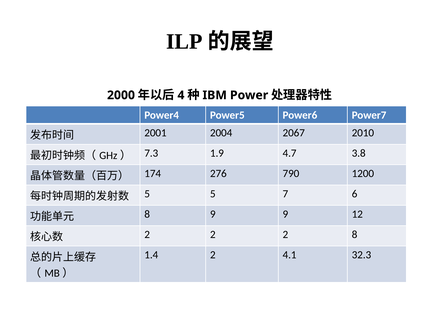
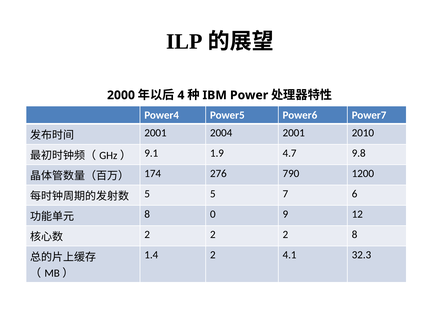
2004 2067: 2067 -> 2001 (294, 133)
7.3: 7.3 -> 9.1 (151, 153)
3.8: 3.8 -> 9.8 (359, 153)
8 9: 9 -> 0 (213, 214)
